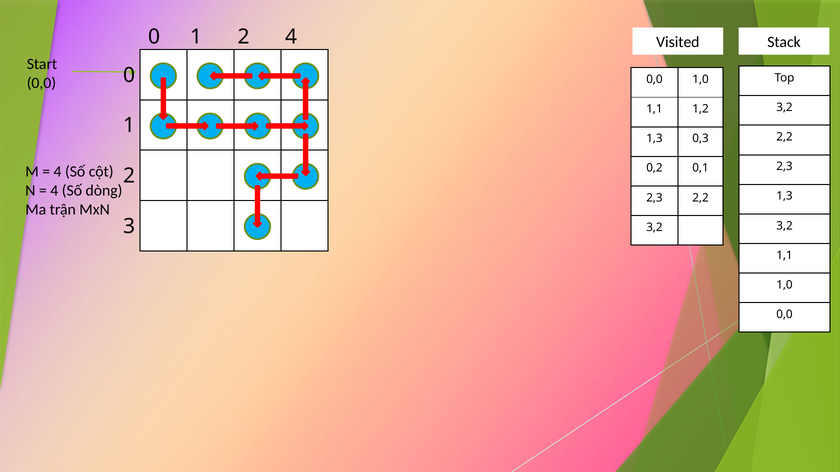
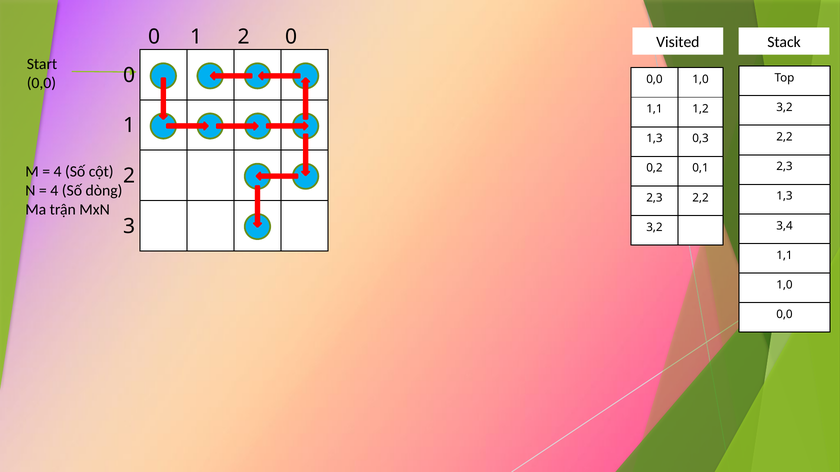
2 4: 4 -> 0 (291, 37)
3,2: 3,2 -> 3,4 (785, 226)
